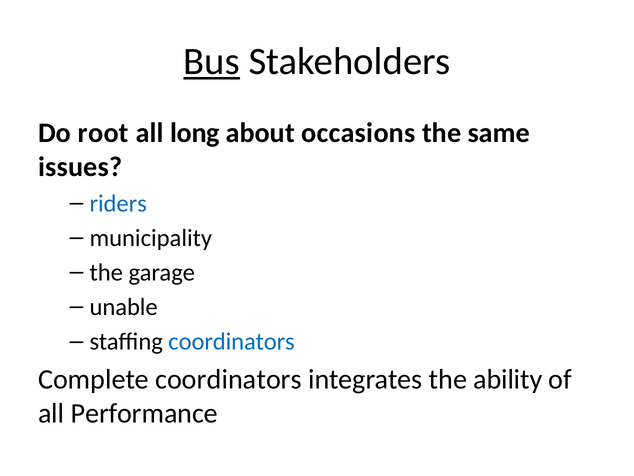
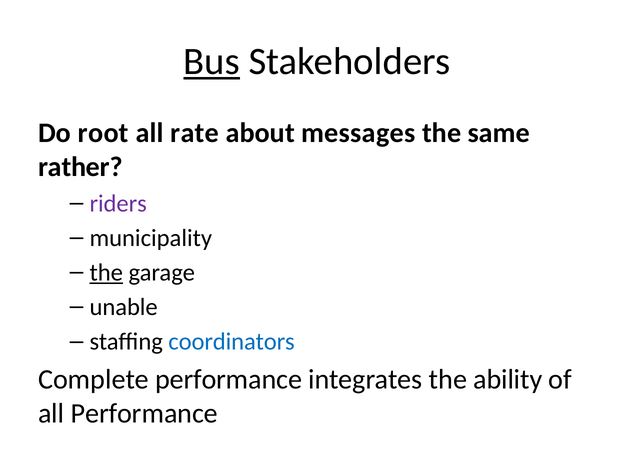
long: long -> rate (195, 133)
occasions: occasions -> messages (358, 133)
issues: issues -> rather (80, 167)
riders colour: blue -> purple (118, 203)
the underline: none -> present (106, 272)
Complete coordinators: coordinators -> performance (229, 379)
